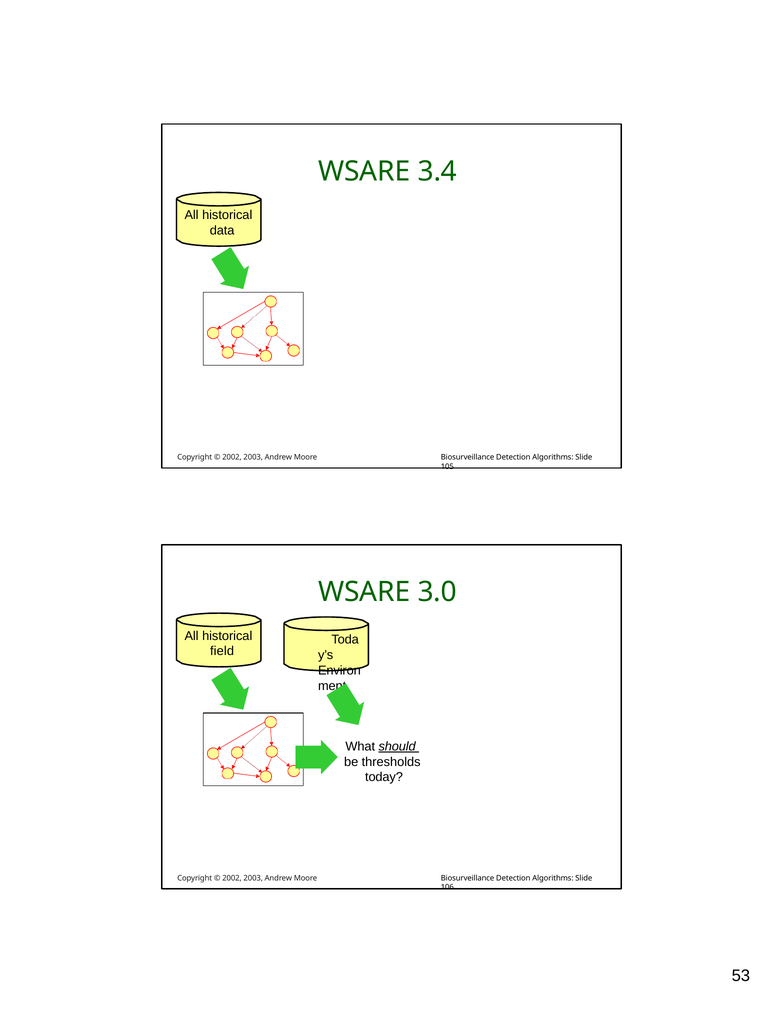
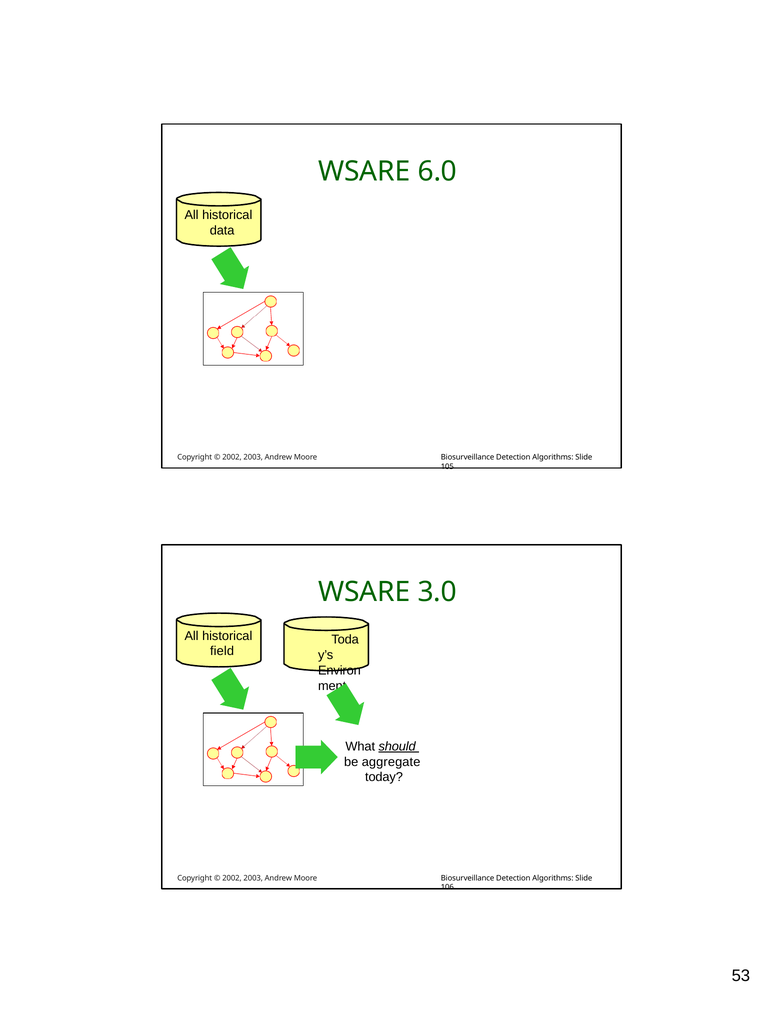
3.4: 3.4 -> 6.0 (437, 171)
thresholds: thresholds -> aggregate (391, 762)
